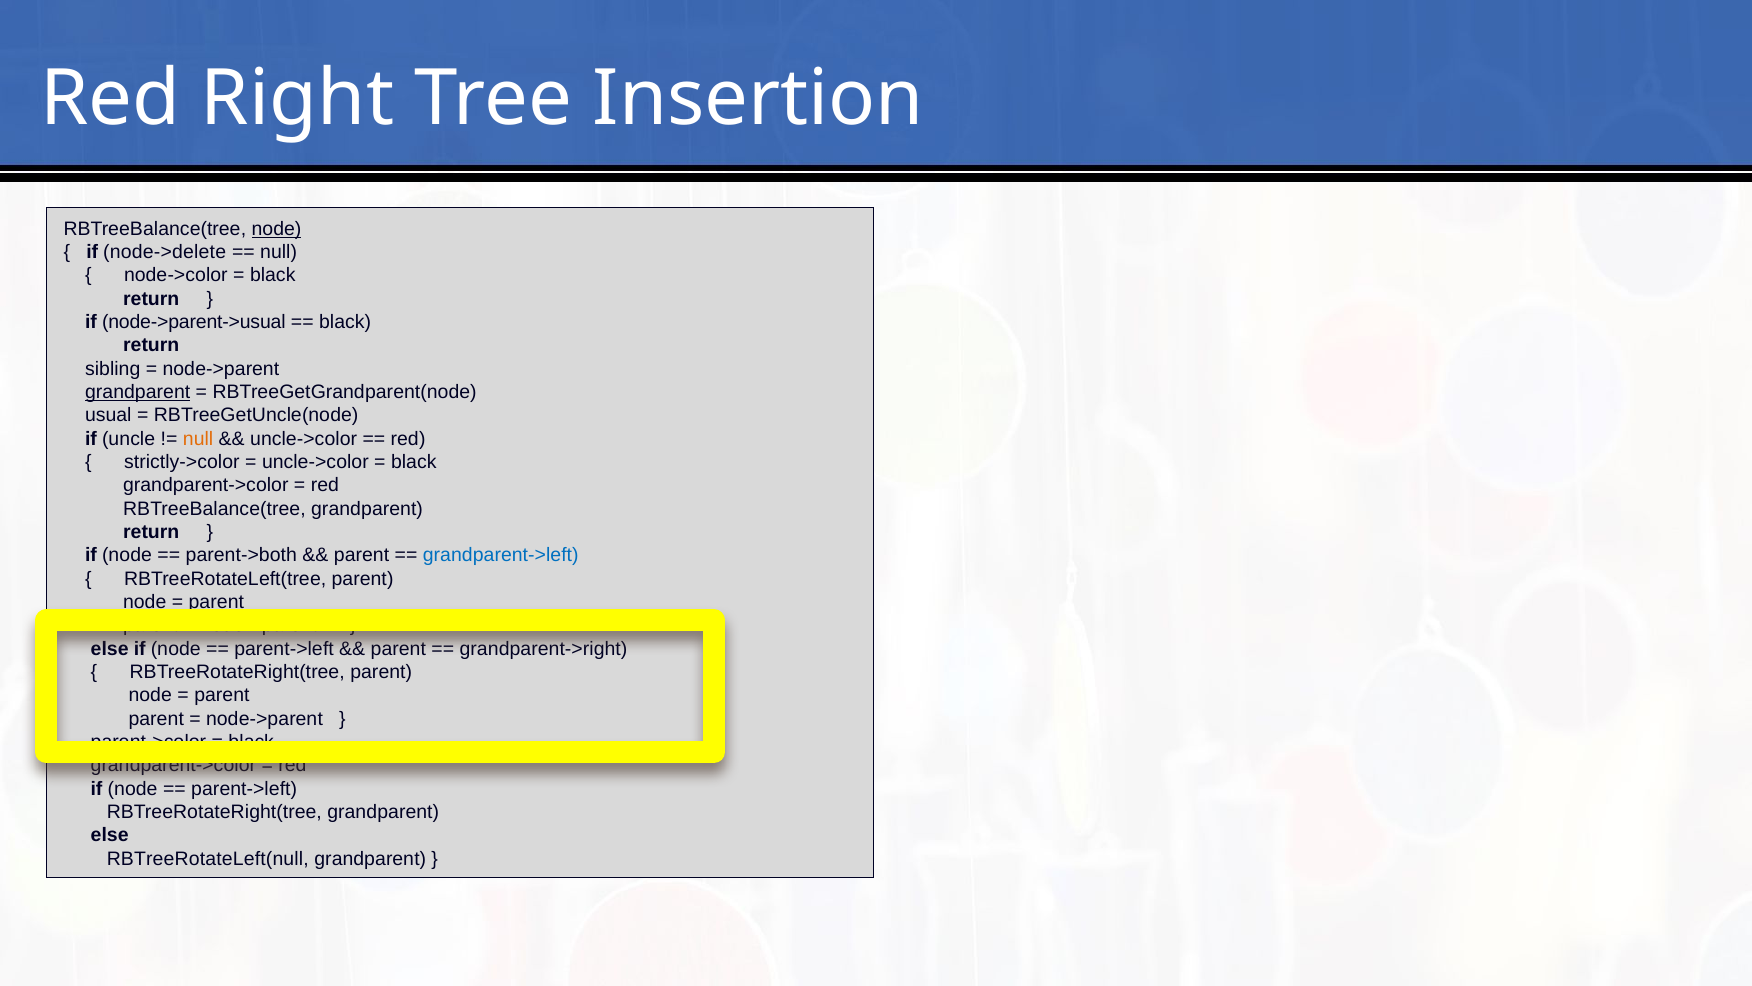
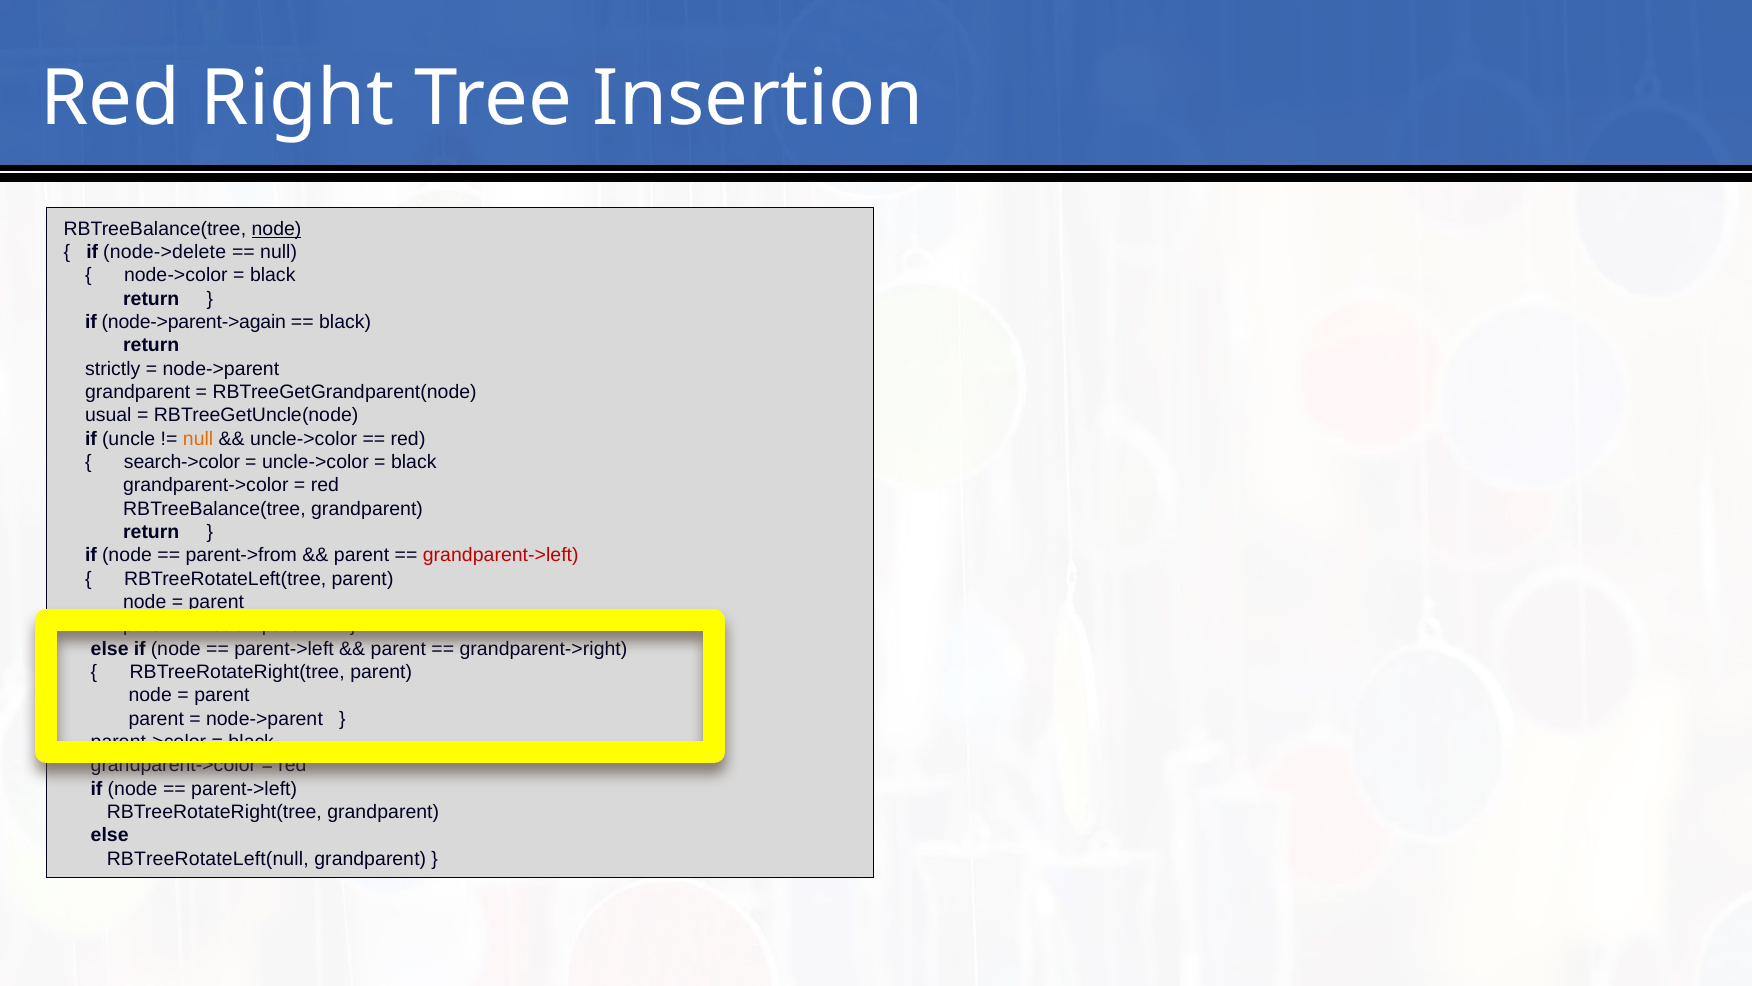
node->parent->usual: node->parent->usual -> node->parent->again (194, 322)
sibling: sibling -> strictly (113, 369)
grandparent underline: present -> none (138, 392)
strictly->color: strictly->color -> search->color (182, 462)
parent->both: parent->both -> parent->from (241, 555)
grandparent->left colour: blue -> red (501, 555)
